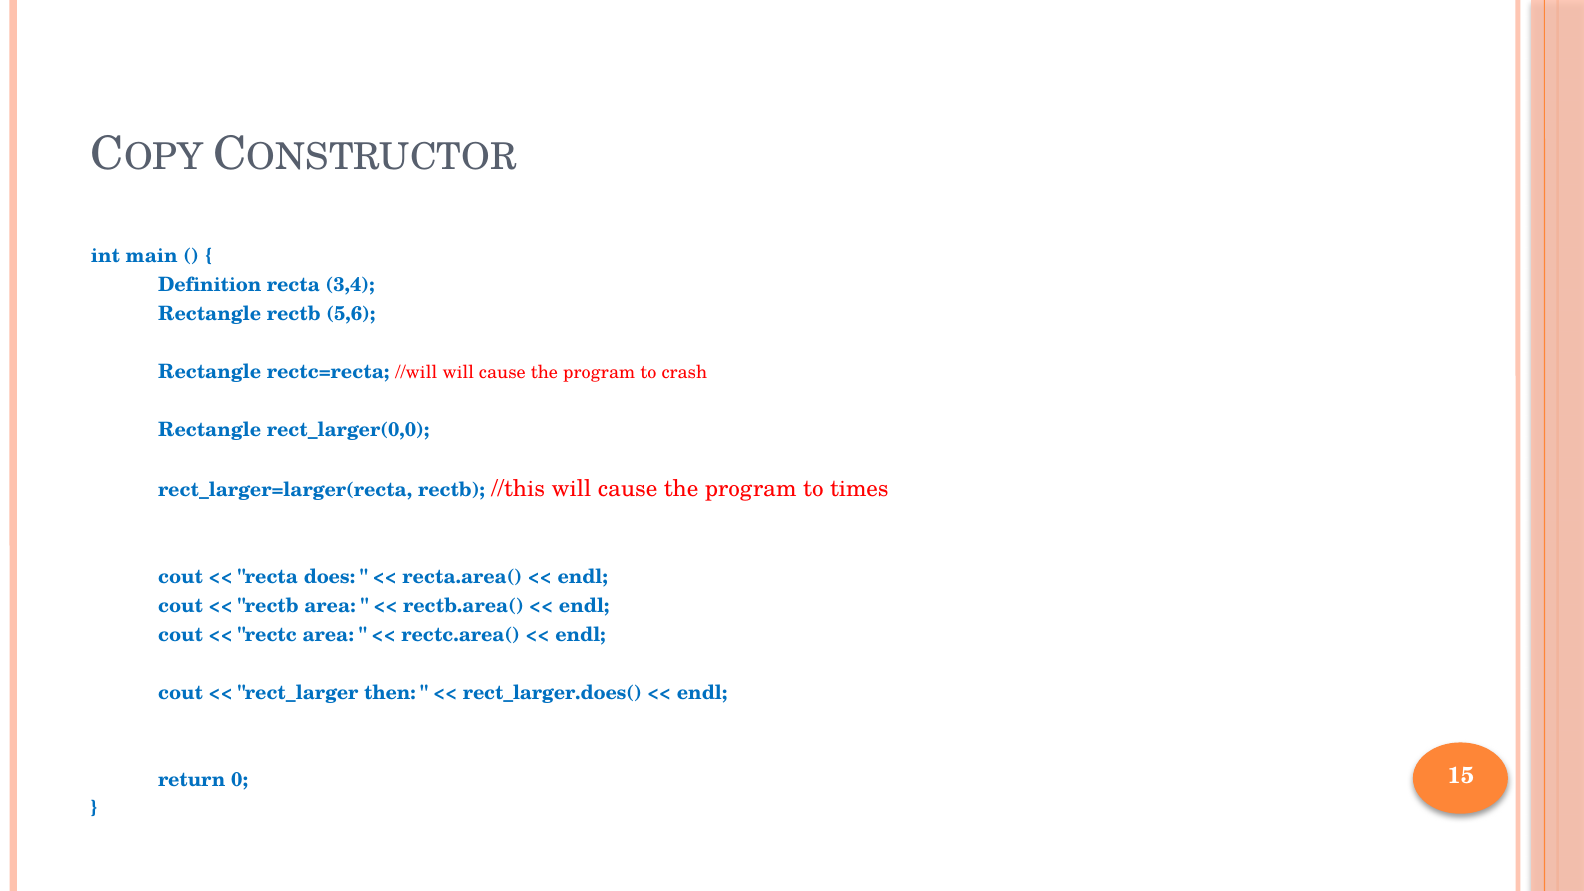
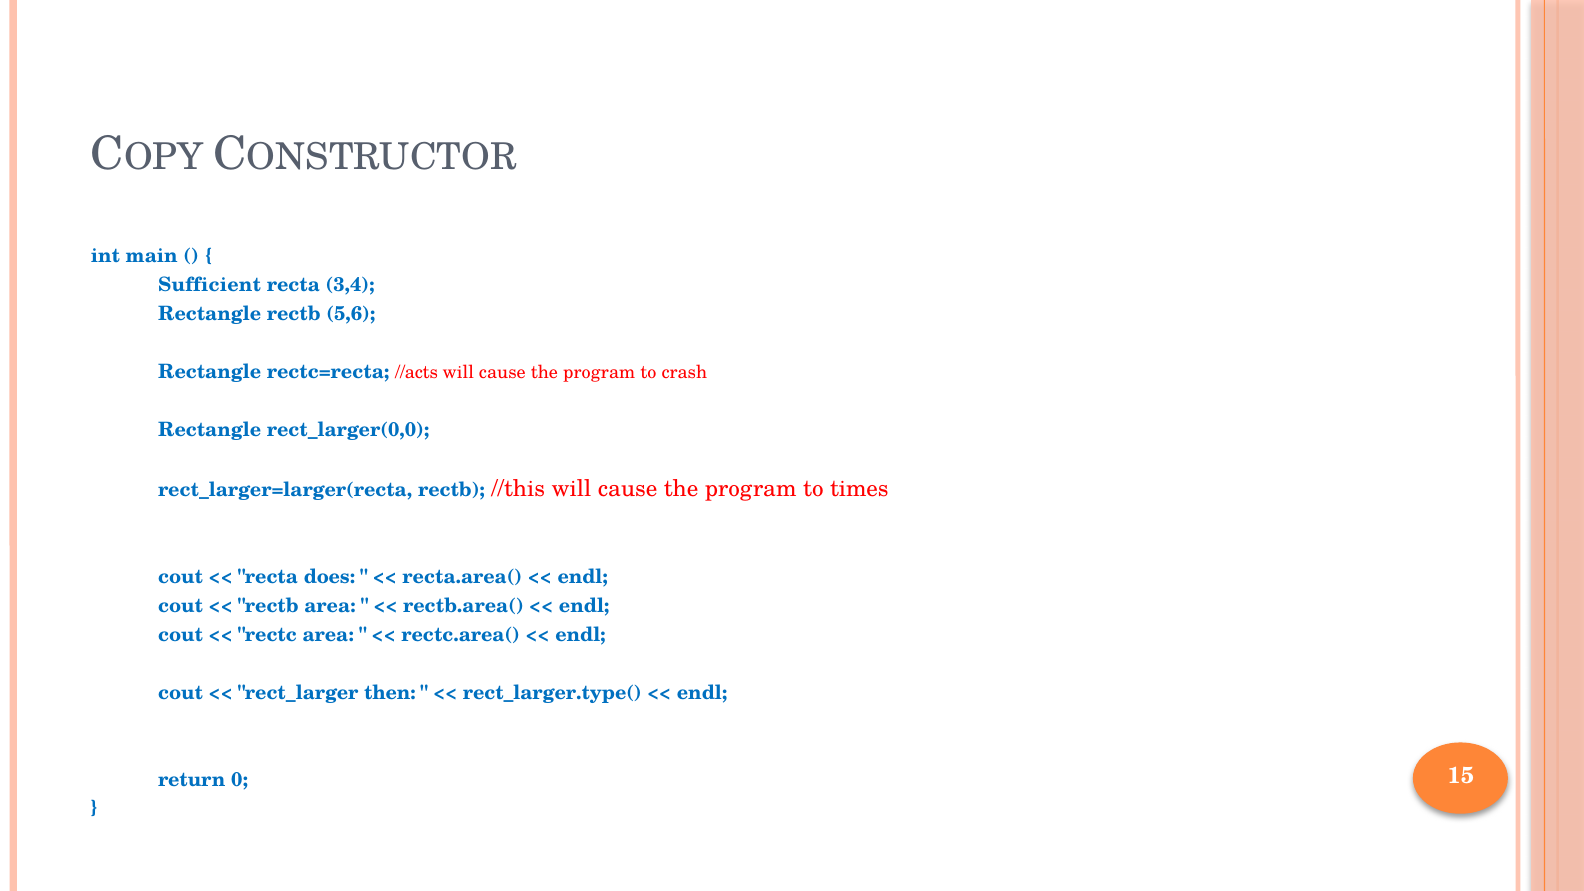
Definition: Definition -> Sufficient (210, 285)
//will: //will -> //acts (417, 372)
rect_larger.does(: rect_larger.does( -> rect_larger.type( (552, 693)
